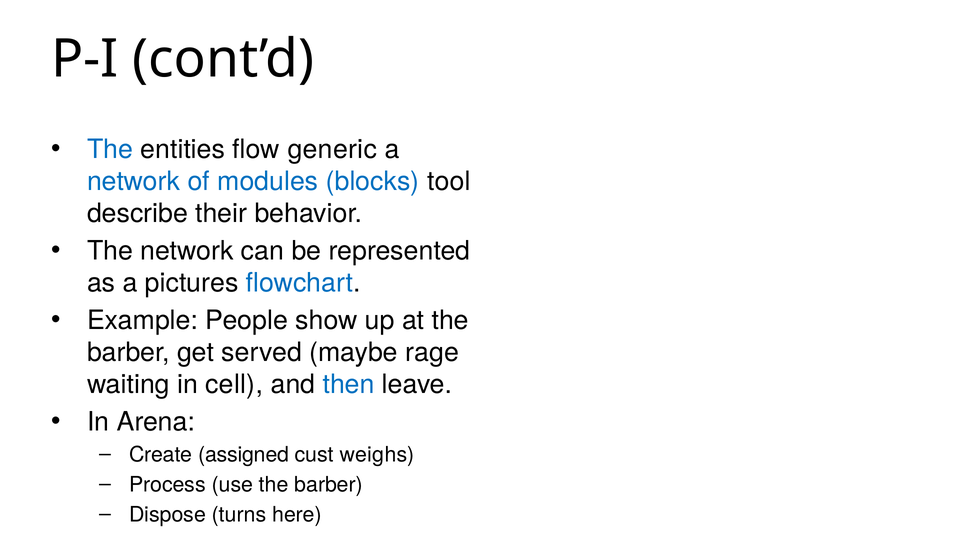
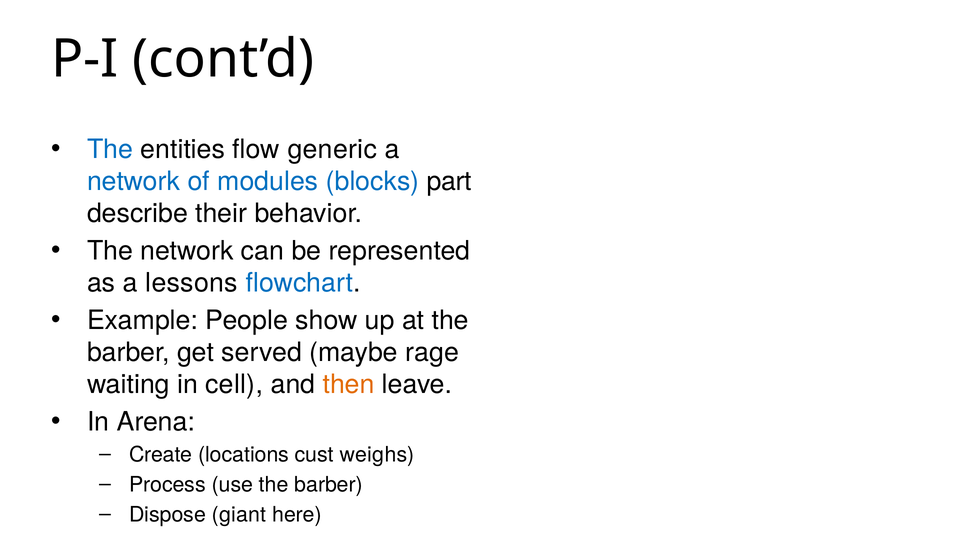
tool: tool -> part (449, 181)
pictures: pictures -> lessons (192, 283)
then colour: blue -> orange (349, 384)
assigned: assigned -> locations (244, 454)
turns: turns -> giant (239, 514)
